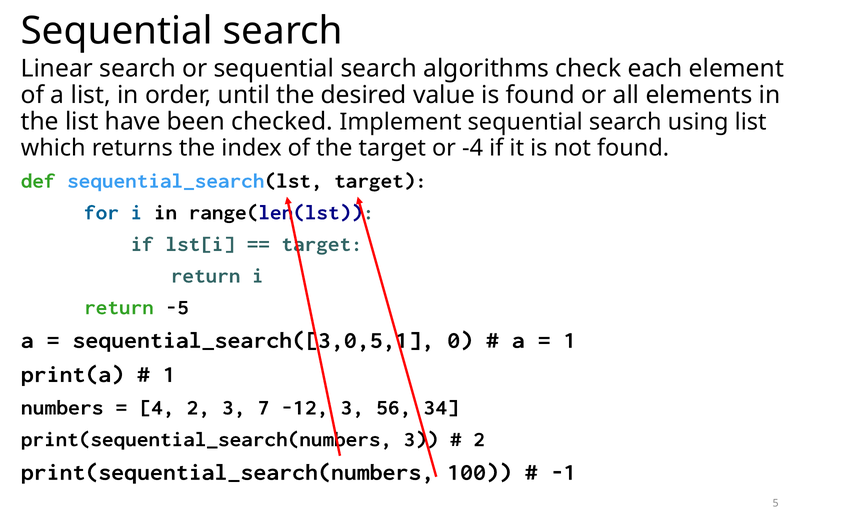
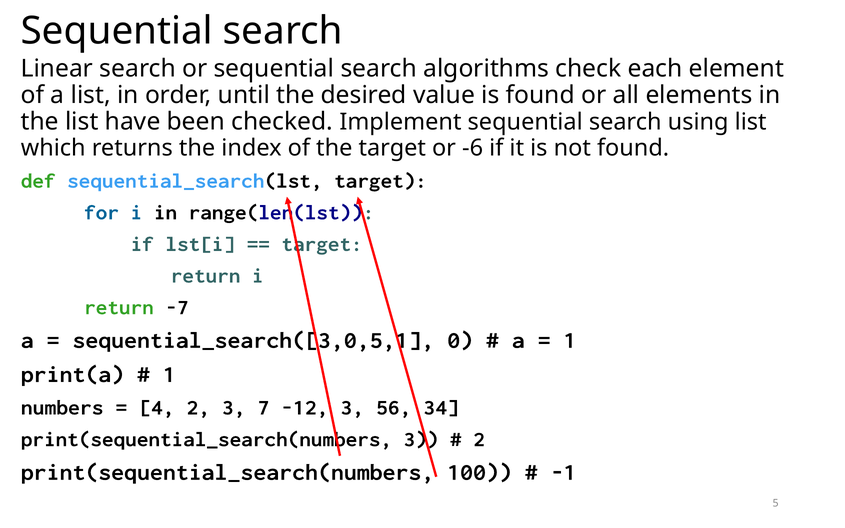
-4: -4 -> -6 (473, 148)
-5: -5 -> -7 (177, 307)
